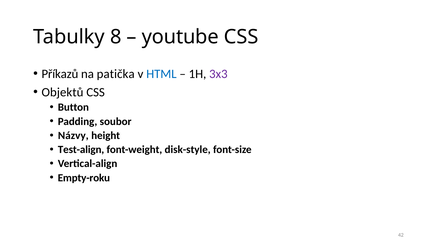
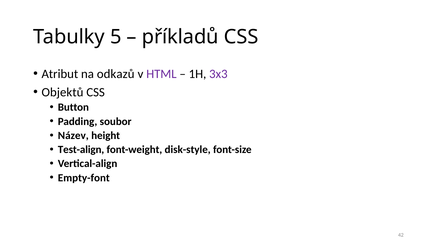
8: 8 -> 5 (116, 37)
youtube: youtube -> příkladů (180, 37)
Příkazů: Příkazů -> Atribut (60, 74)
patička: patička -> odkazů (116, 74)
HTML colour: blue -> purple (161, 74)
Názvy: Názvy -> Název (73, 135)
Empty-roku: Empty-roku -> Empty-font (84, 178)
